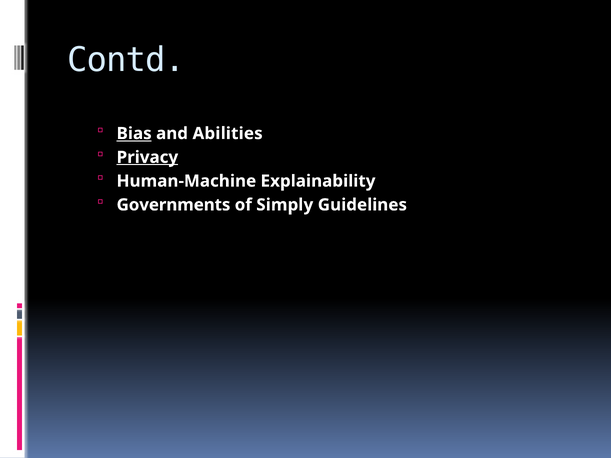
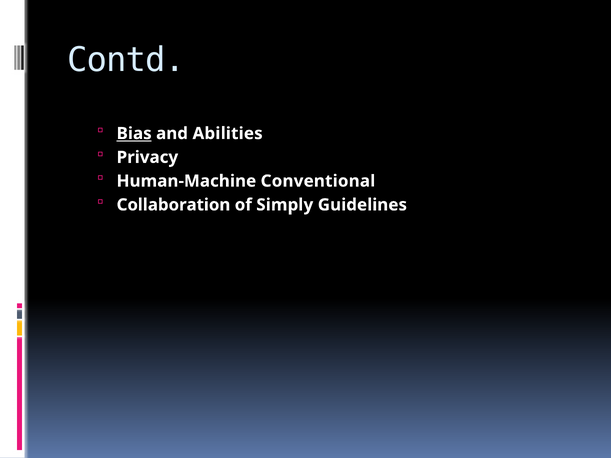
Privacy underline: present -> none (147, 157)
Explainability: Explainability -> Conventional (318, 181)
Governments: Governments -> Collaboration (173, 205)
